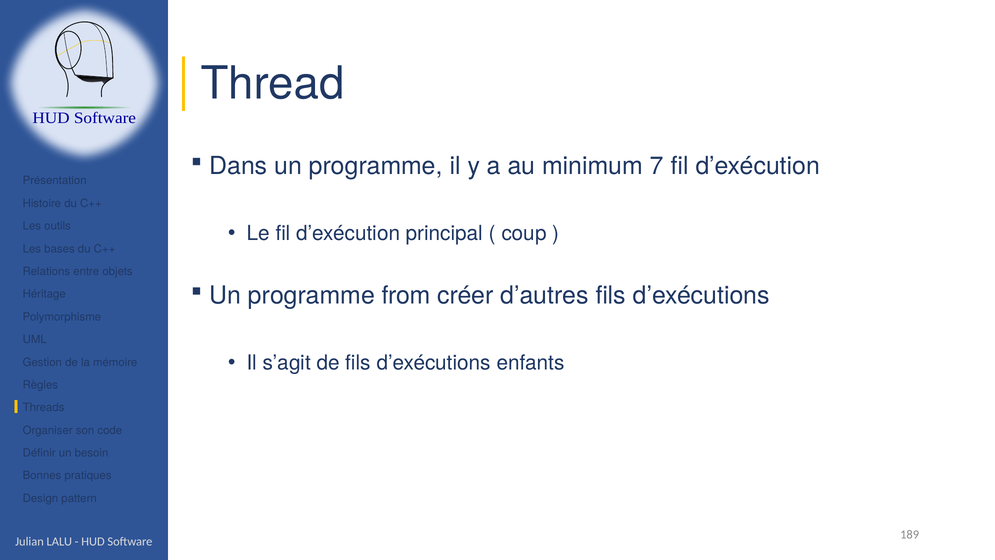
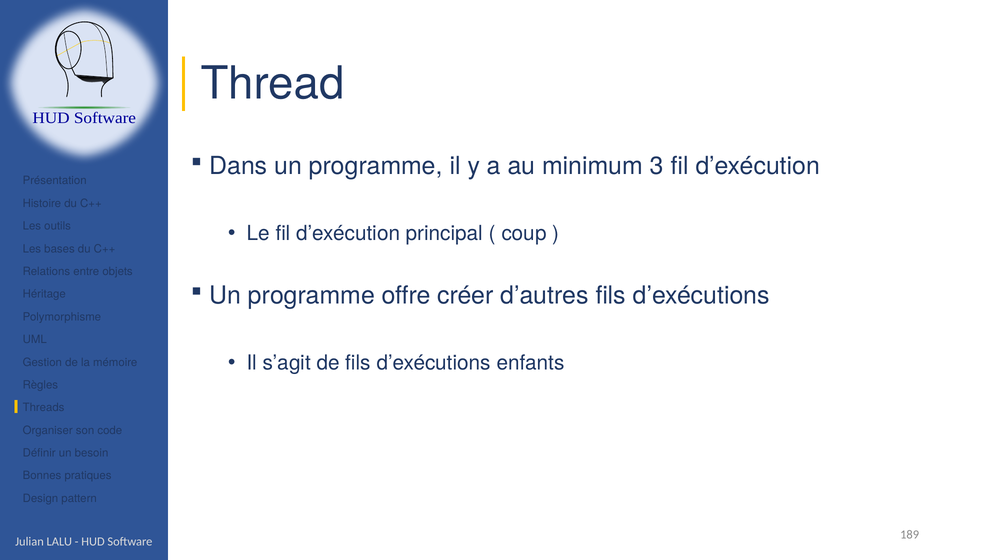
7: 7 -> 3 (657, 166)
from: from -> offre (406, 296)
